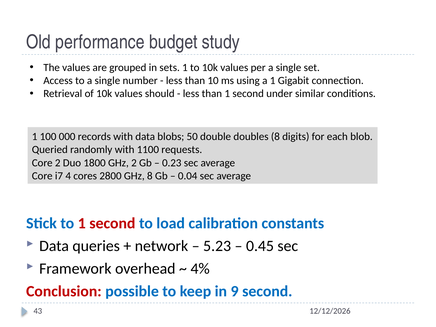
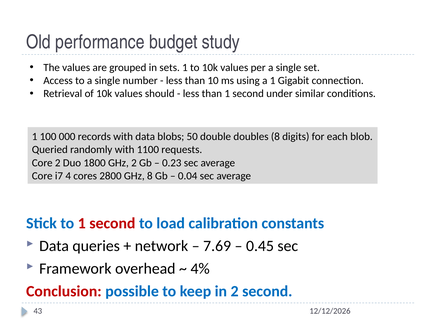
5.23: 5.23 -> 7.69 (217, 246)
in 9: 9 -> 2 (235, 291)
